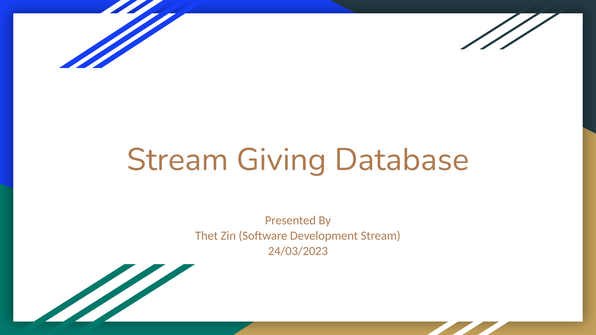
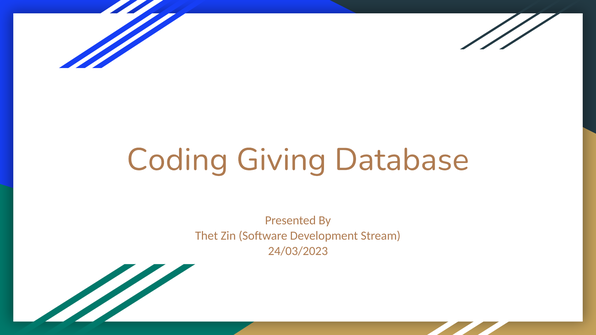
Stream: Stream -> Coding (177, 160)
